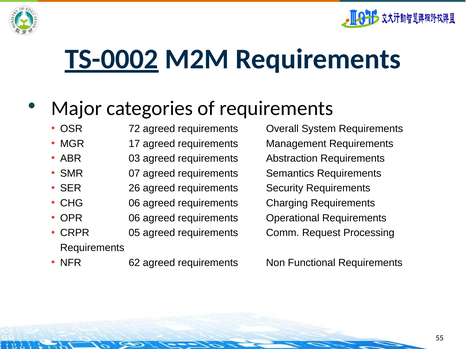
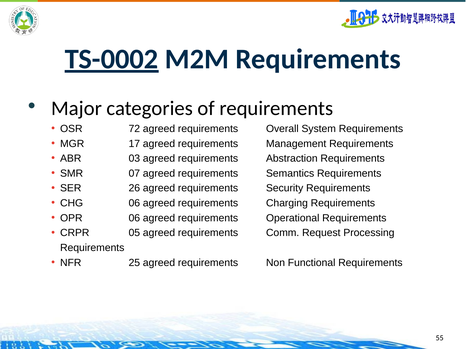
62: 62 -> 25 (134, 263)
